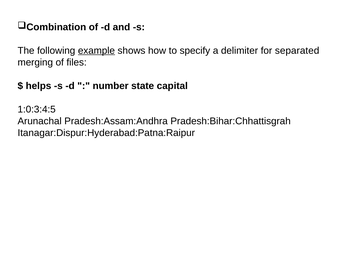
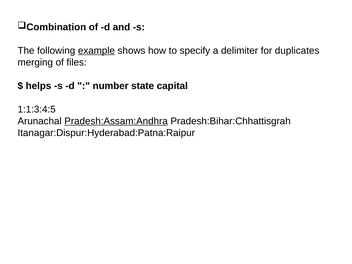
separated: separated -> duplicates (297, 51)
1:0:3:4:5: 1:0:3:4:5 -> 1:1:3:4:5 (37, 109)
Pradesh:Assam:Andhra underline: none -> present (116, 121)
